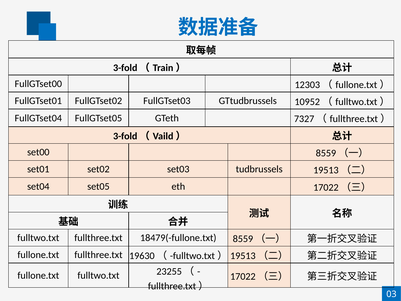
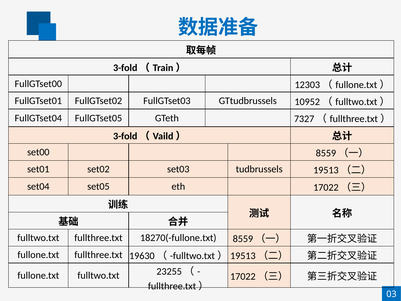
18479(-fullone.txt: 18479(-fullone.txt -> 18270(-fullone.txt (178, 238)
